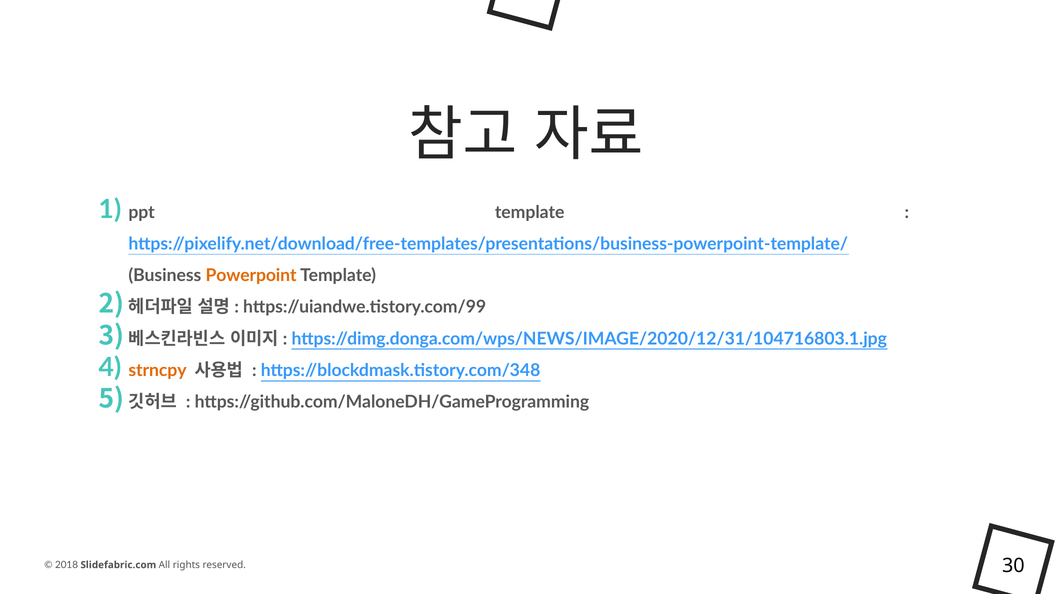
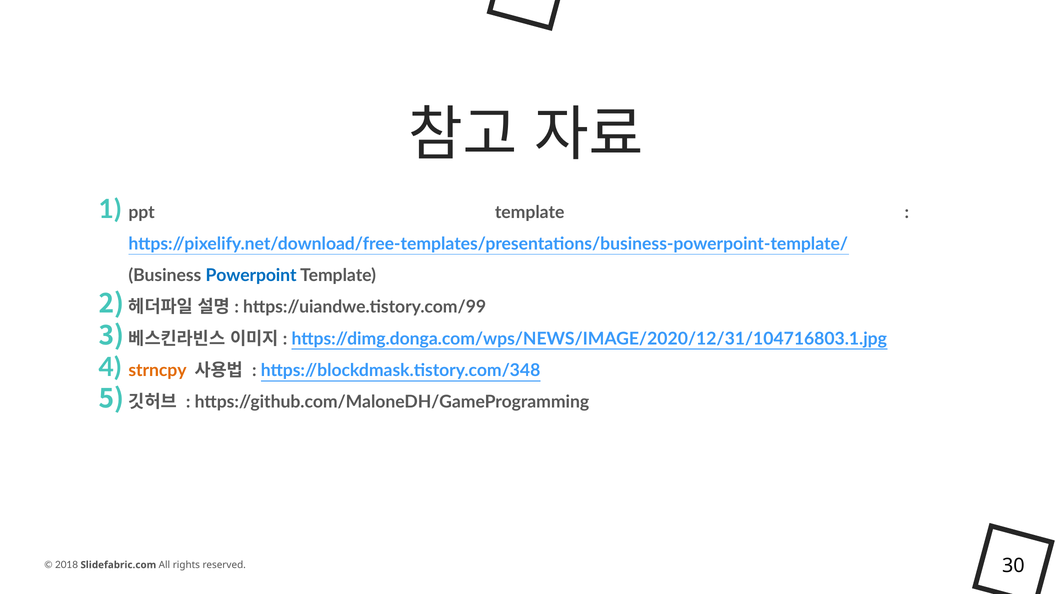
Powerpoint colour: orange -> blue (251, 276)
